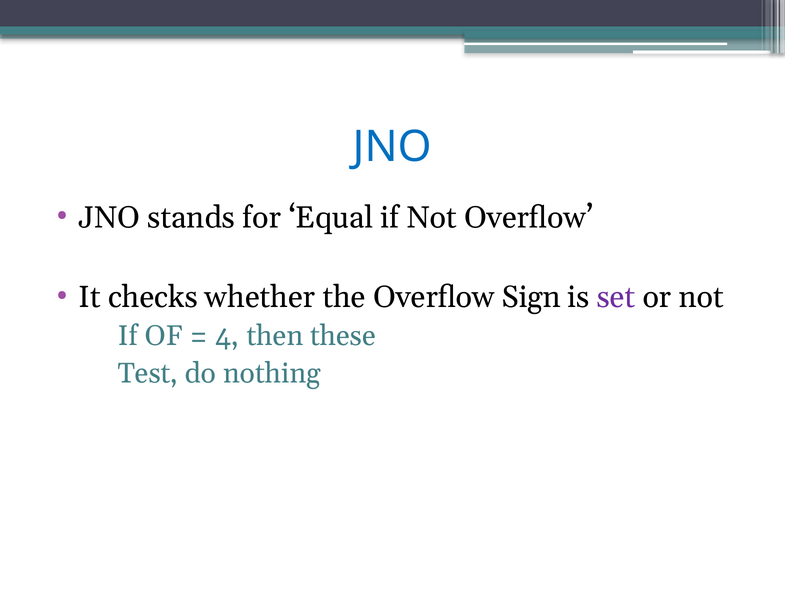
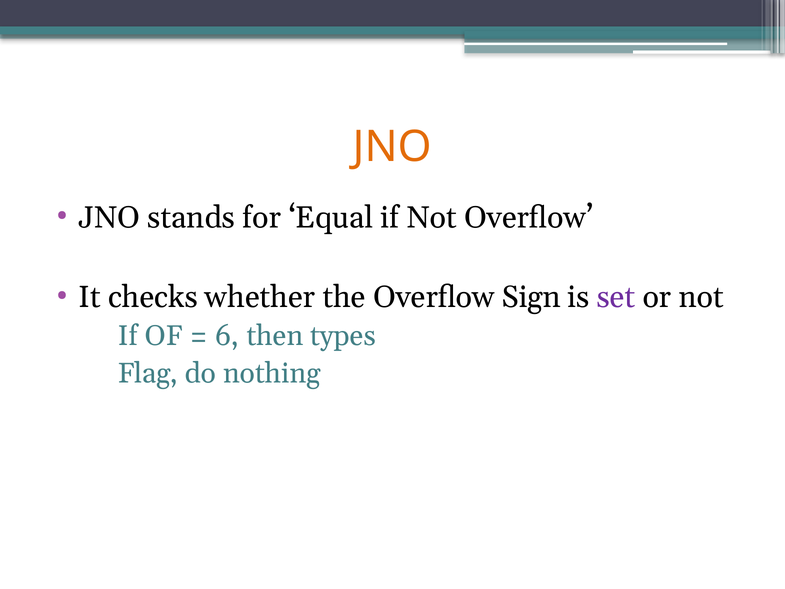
JNO colour: blue -> orange (392, 147)
4: 4 -> 6 (227, 336)
these: these -> types (343, 336)
Test: Test -> Flag (148, 373)
